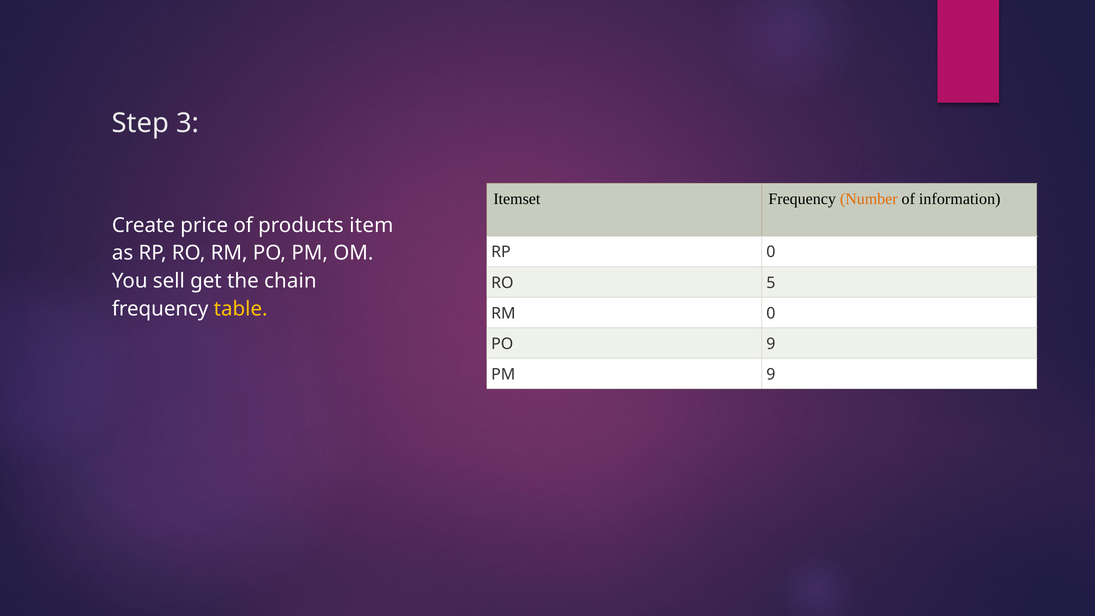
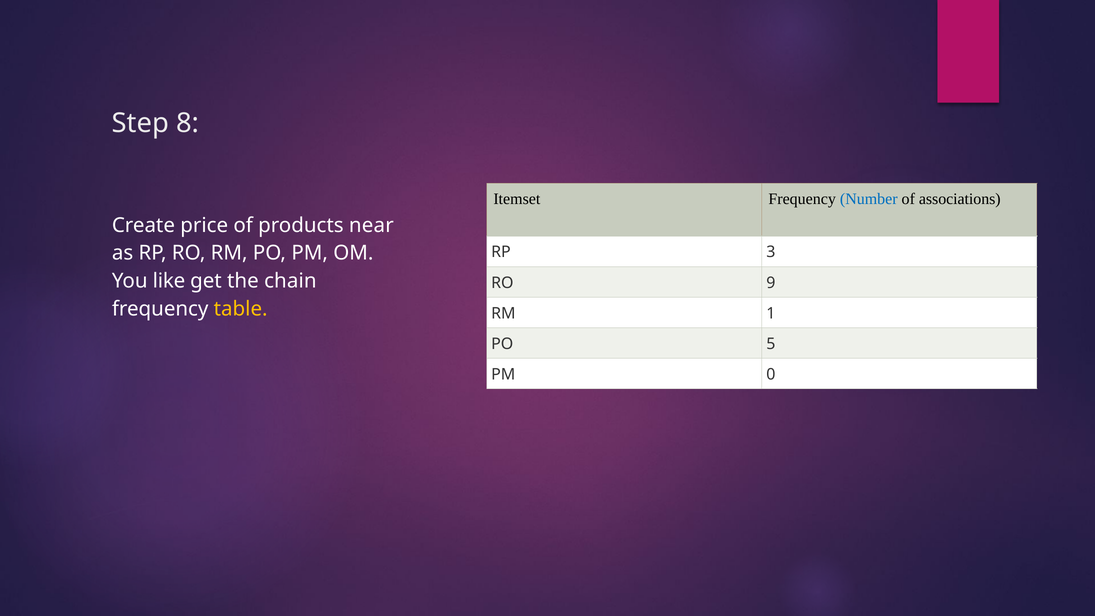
3: 3 -> 8 (188, 123)
Number colour: orange -> blue (869, 199)
information: information -> associations (960, 199)
item: item -> near (371, 225)
RP 0: 0 -> 3 (771, 252)
sell: sell -> like (169, 281)
5: 5 -> 9 (771, 283)
RM 0: 0 -> 1 (771, 313)
PO 9: 9 -> 5 (771, 344)
PM 9: 9 -> 0 (771, 375)
